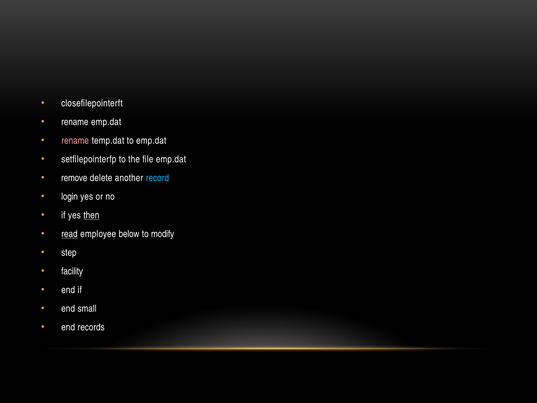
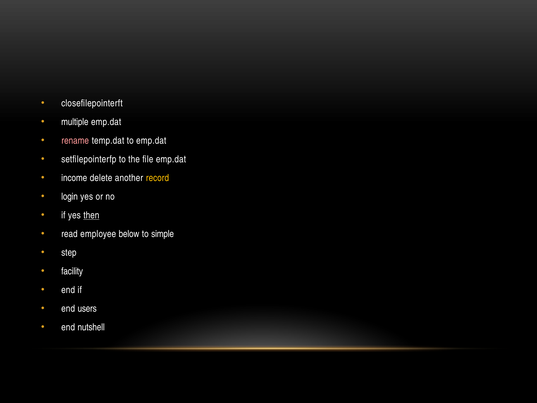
rename: rename -> multiple (75, 122)
remove: remove -> income (74, 178)
record colour: light blue -> yellow (157, 178)
read underline: present -> none (69, 234)
modify: modify -> simple (163, 234)
small: small -> users (87, 309)
records: records -> nutshell (91, 327)
